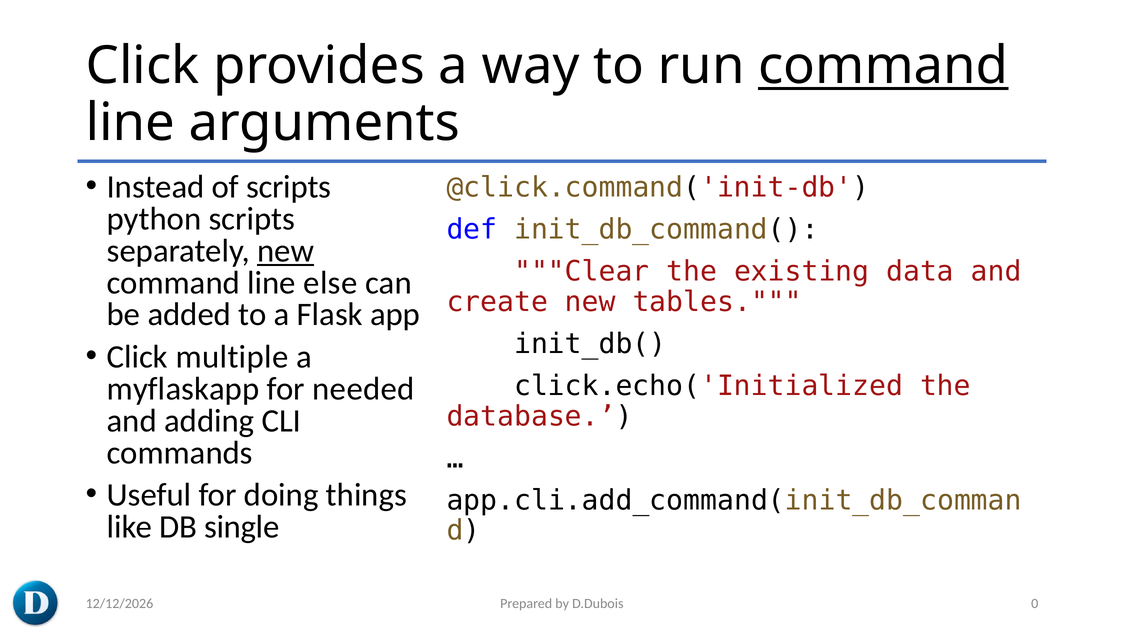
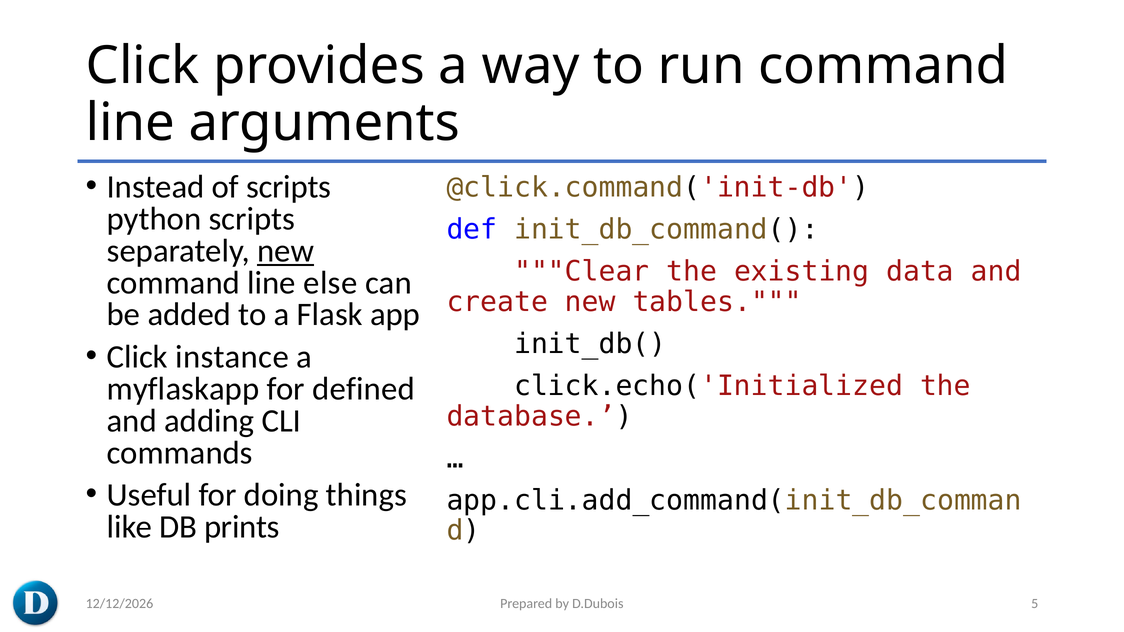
command underline: present -> none (883, 66)
multiple: multiple -> instance (232, 357)
needed: needed -> defined (364, 389)
single: single -> prints (242, 527)
0: 0 -> 5 (1035, 604)
